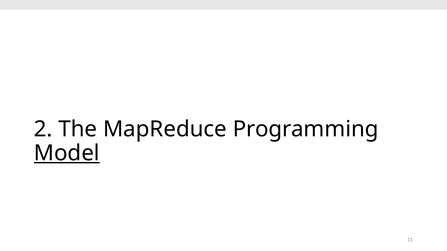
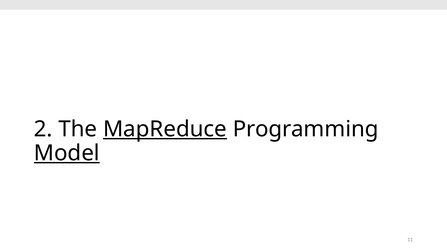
MapReduce underline: none -> present (165, 129)
